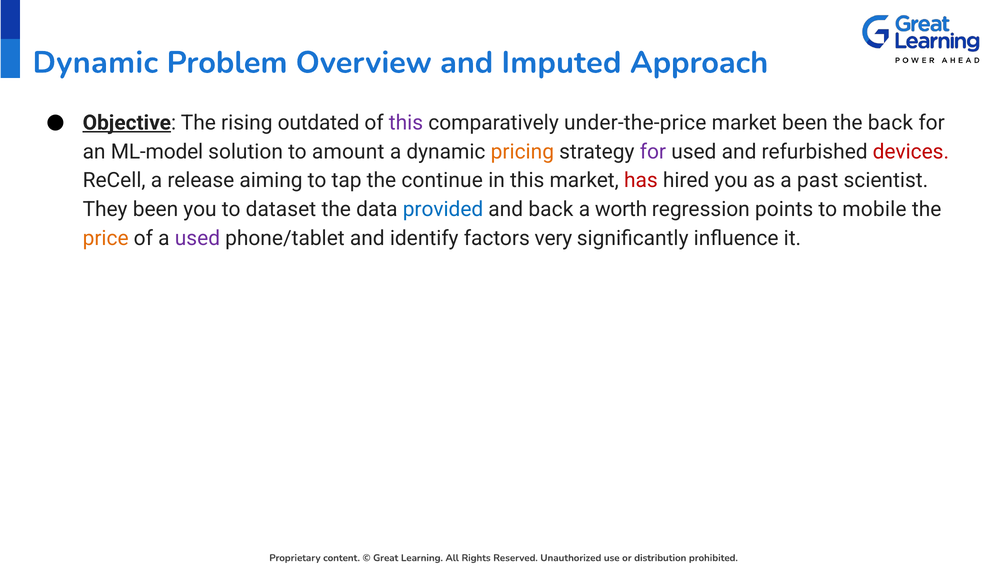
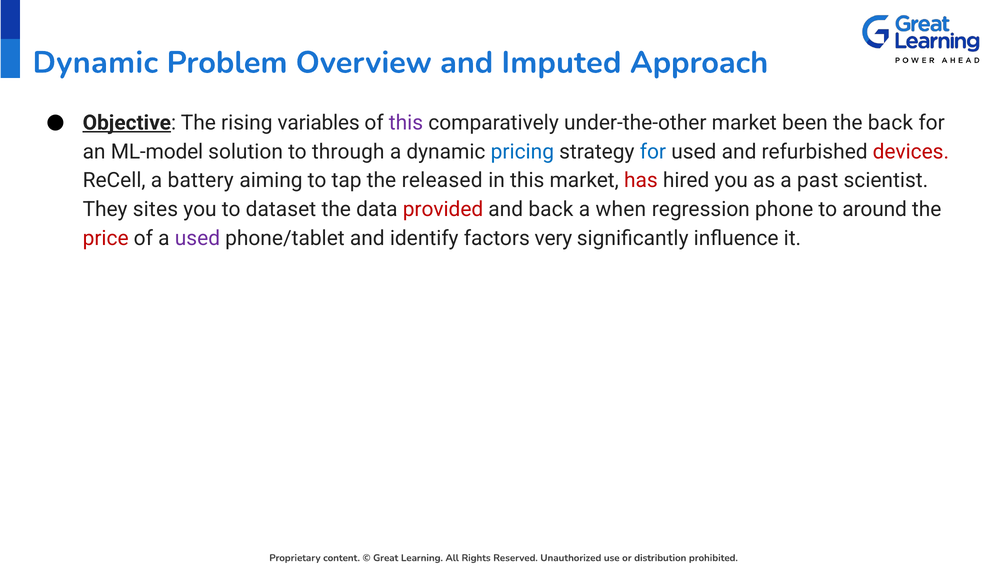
outdated: outdated -> variables (319, 123)
under-the-price: under-the-price -> under-the-other (635, 123)
amount: amount -> through (348, 152)
pricing colour: orange -> blue (522, 152)
for colour: purple -> blue (653, 152)
release: release -> battery (201, 181)
continue: continue -> released (442, 181)
They been: been -> sites (155, 209)
provided colour: blue -> red (443, 209)
worth: worth -> when (621, 209)
points: points -> phone (784, 209)
mobile: mobile -> around (875, 209)
price colour: orange -> red (106, 238)
